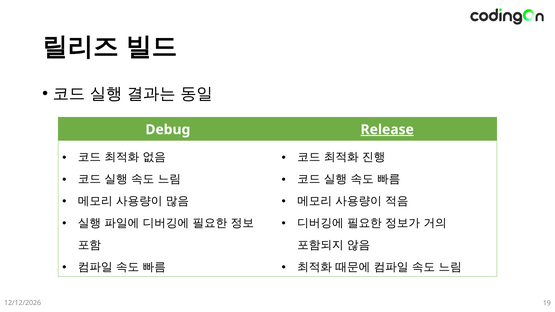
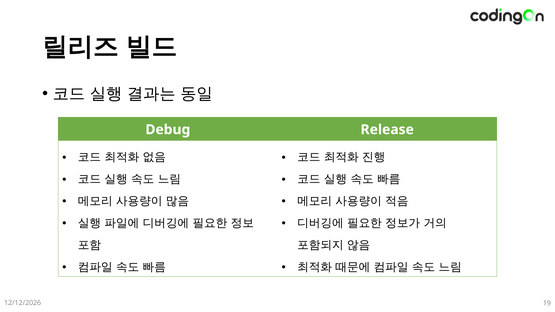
Release underline: present -> none (387, 130)
